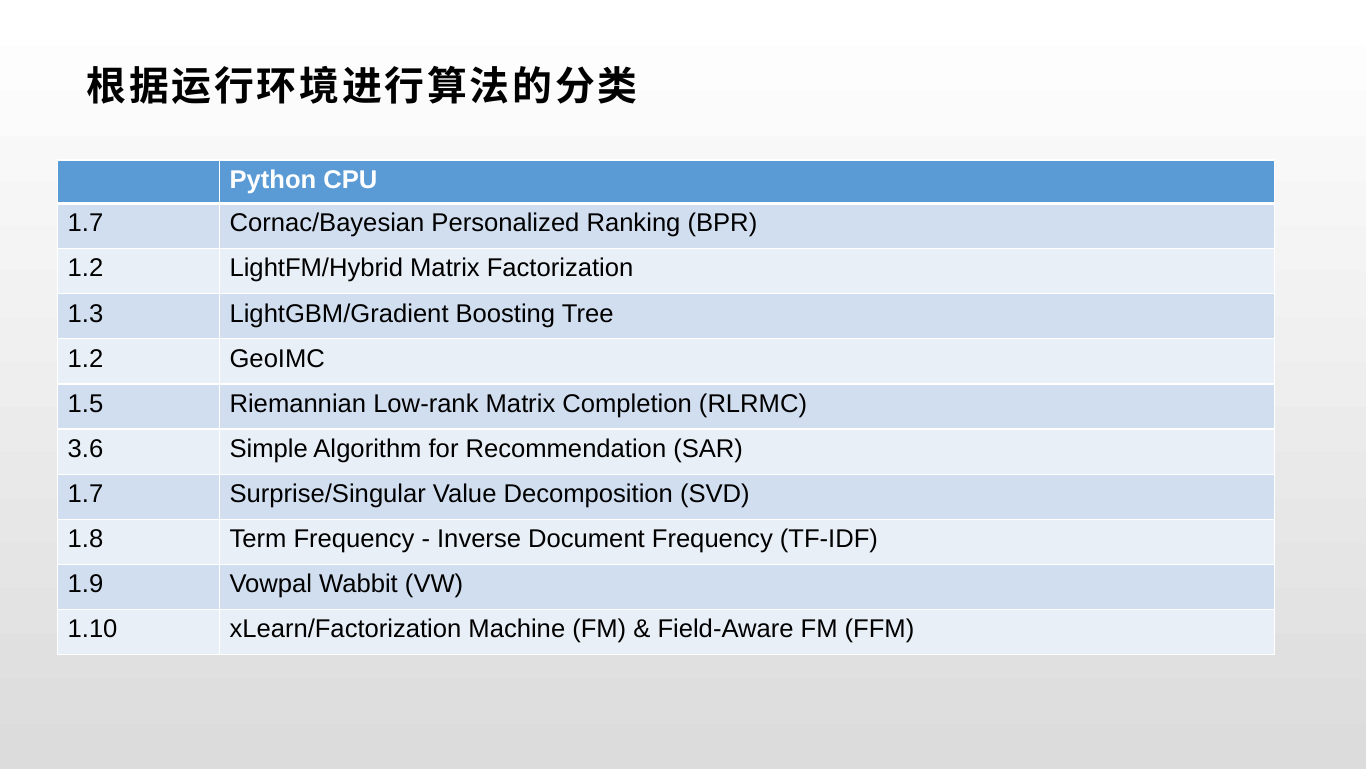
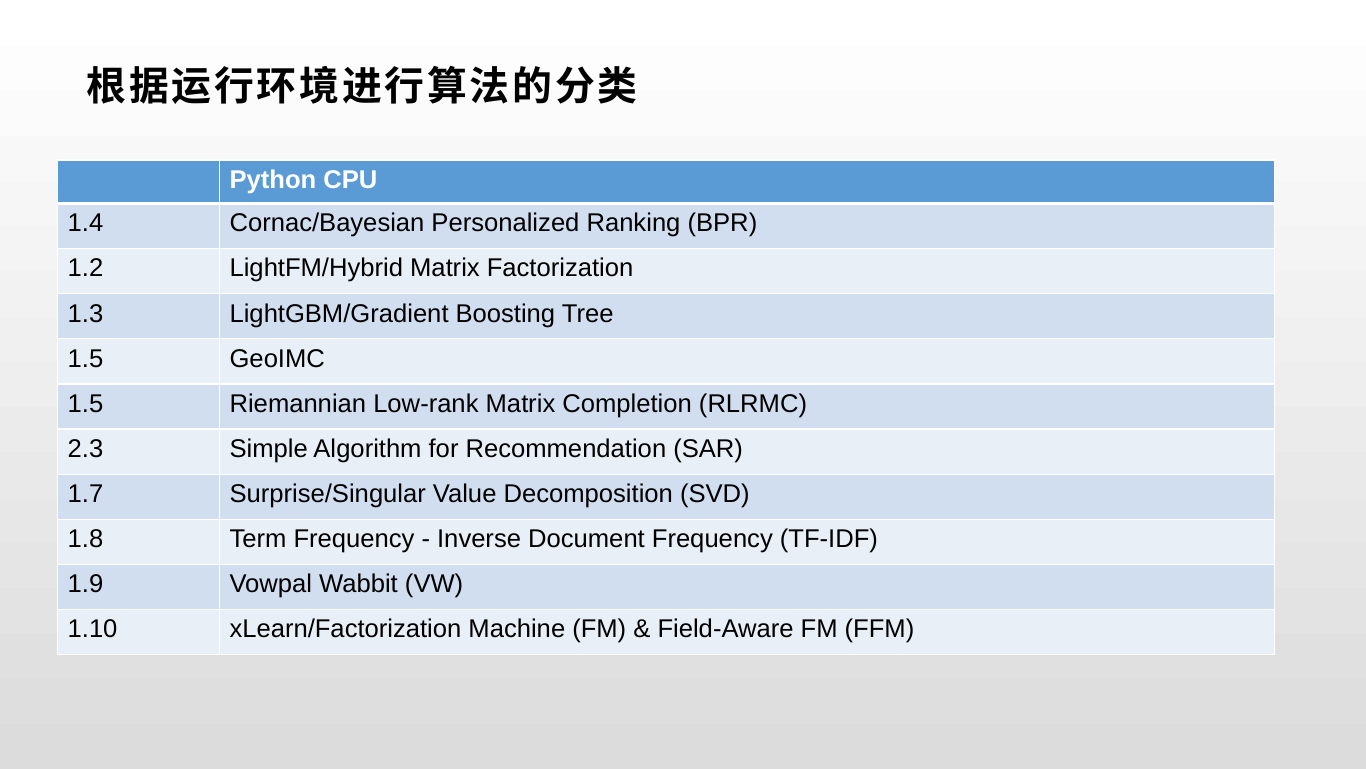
1.7: 1.7 -> 1.4 (86, 223)
1.2: 1.2 -> 1.5 (86, 358)
3.6: 3.6 -> 2.3 (86, 449)
